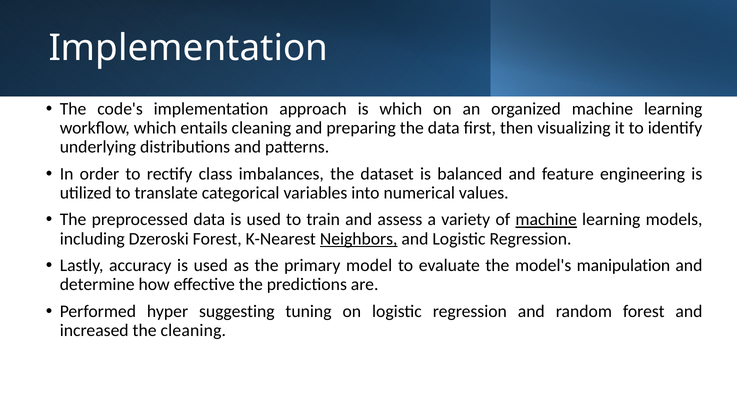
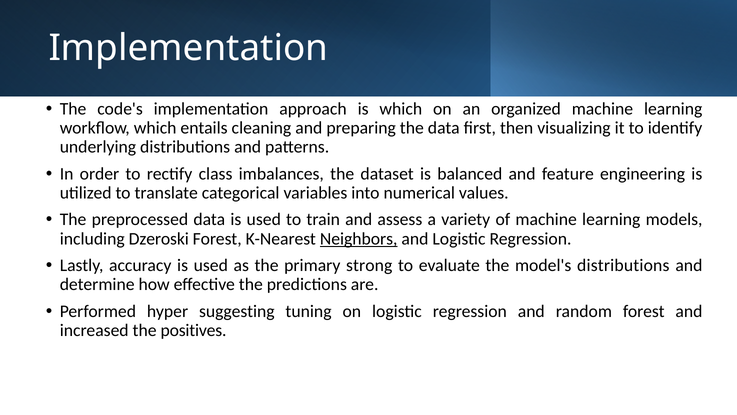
machine underline: present -> none (546, 219)
model: model -> strong (369, 265)
model's manipulation: manipulation -> distributions (623, 265)
the cleaning: cleaning -> positives (194, 330)
